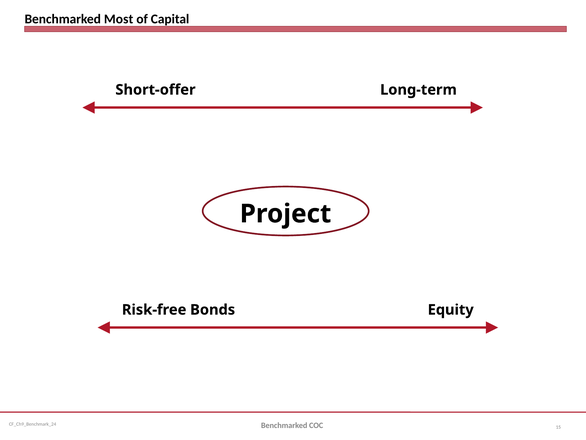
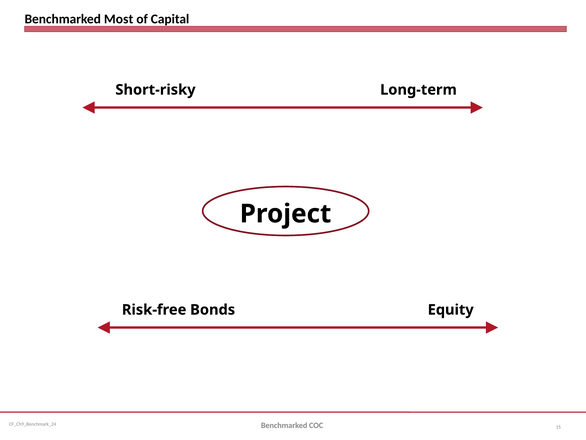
Short-offer: Short-offer -> Short-risky (155, 90)
